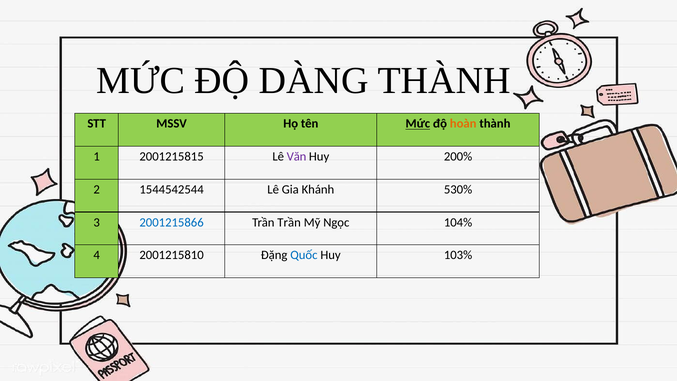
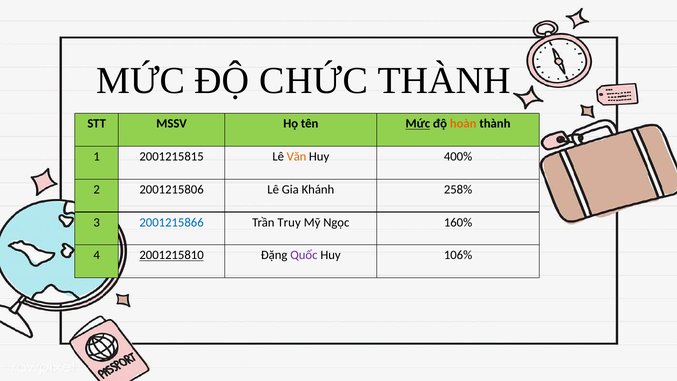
DÀNG: DÀNG -> CHỨC (314, 81)
Văn colour: purple -> orange (297, 157)
200%: 200% -> 400% (458, 157)
1544542544: 1544542544 -> 2001215806 (172, 189)
530%: 530% -> 258% (458, 189)
Trần Trần: Trần -> Truy (289, 222)
104%: 104% -> 160% (458, 222)
2001215810 underline: none -> present (172, 255)
Quốc colour: blue -> purple (304, 255)
103%: 103% -> 106% (458, 255)
